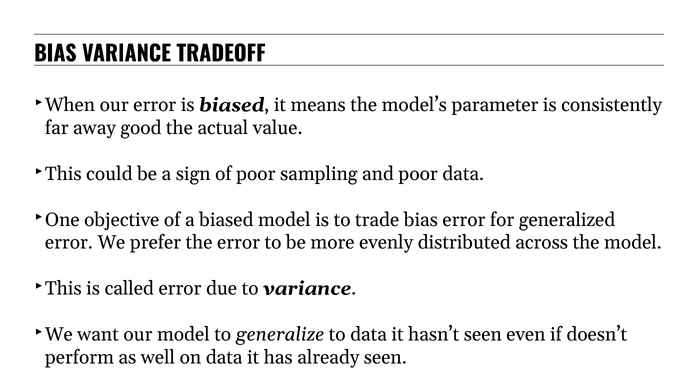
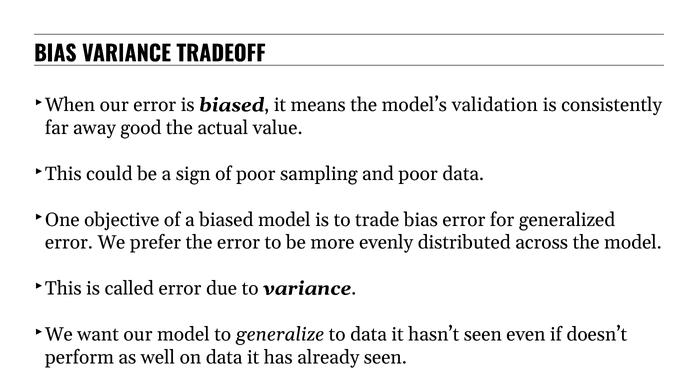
parameter: parameter -> validation (495, 105)
